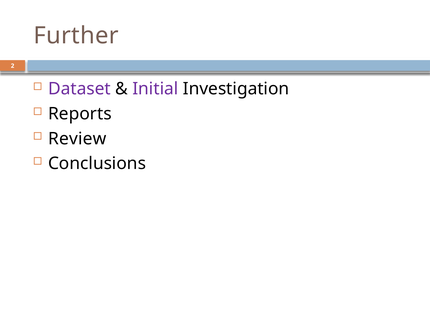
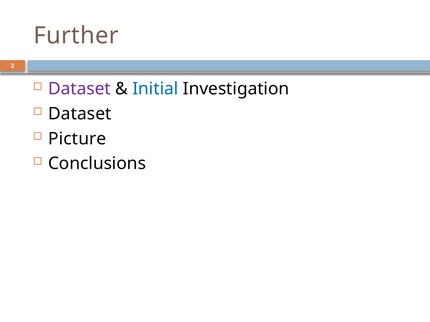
Initial colour: purple -> blue (155, 89)
Reports: Reports -> Dataset (80, 114)
Review: Review -> Picture (77, 139)
